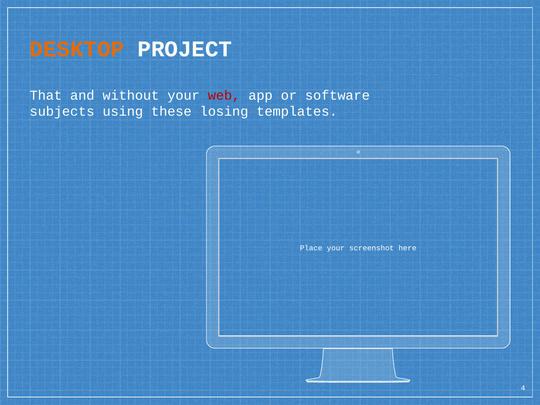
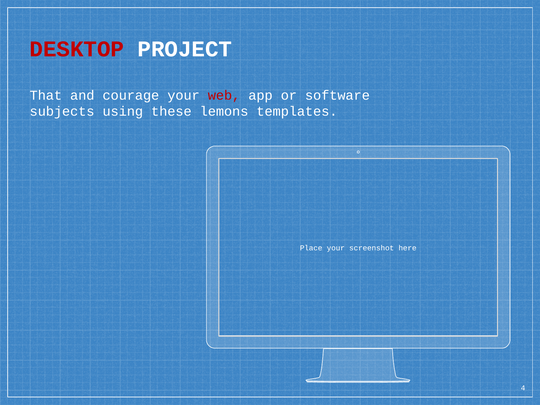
DESKTOP colour: orange -> red (77, 49)
without: without -> courage (131, 95)
losing: losing -> lemons (224, 111)
